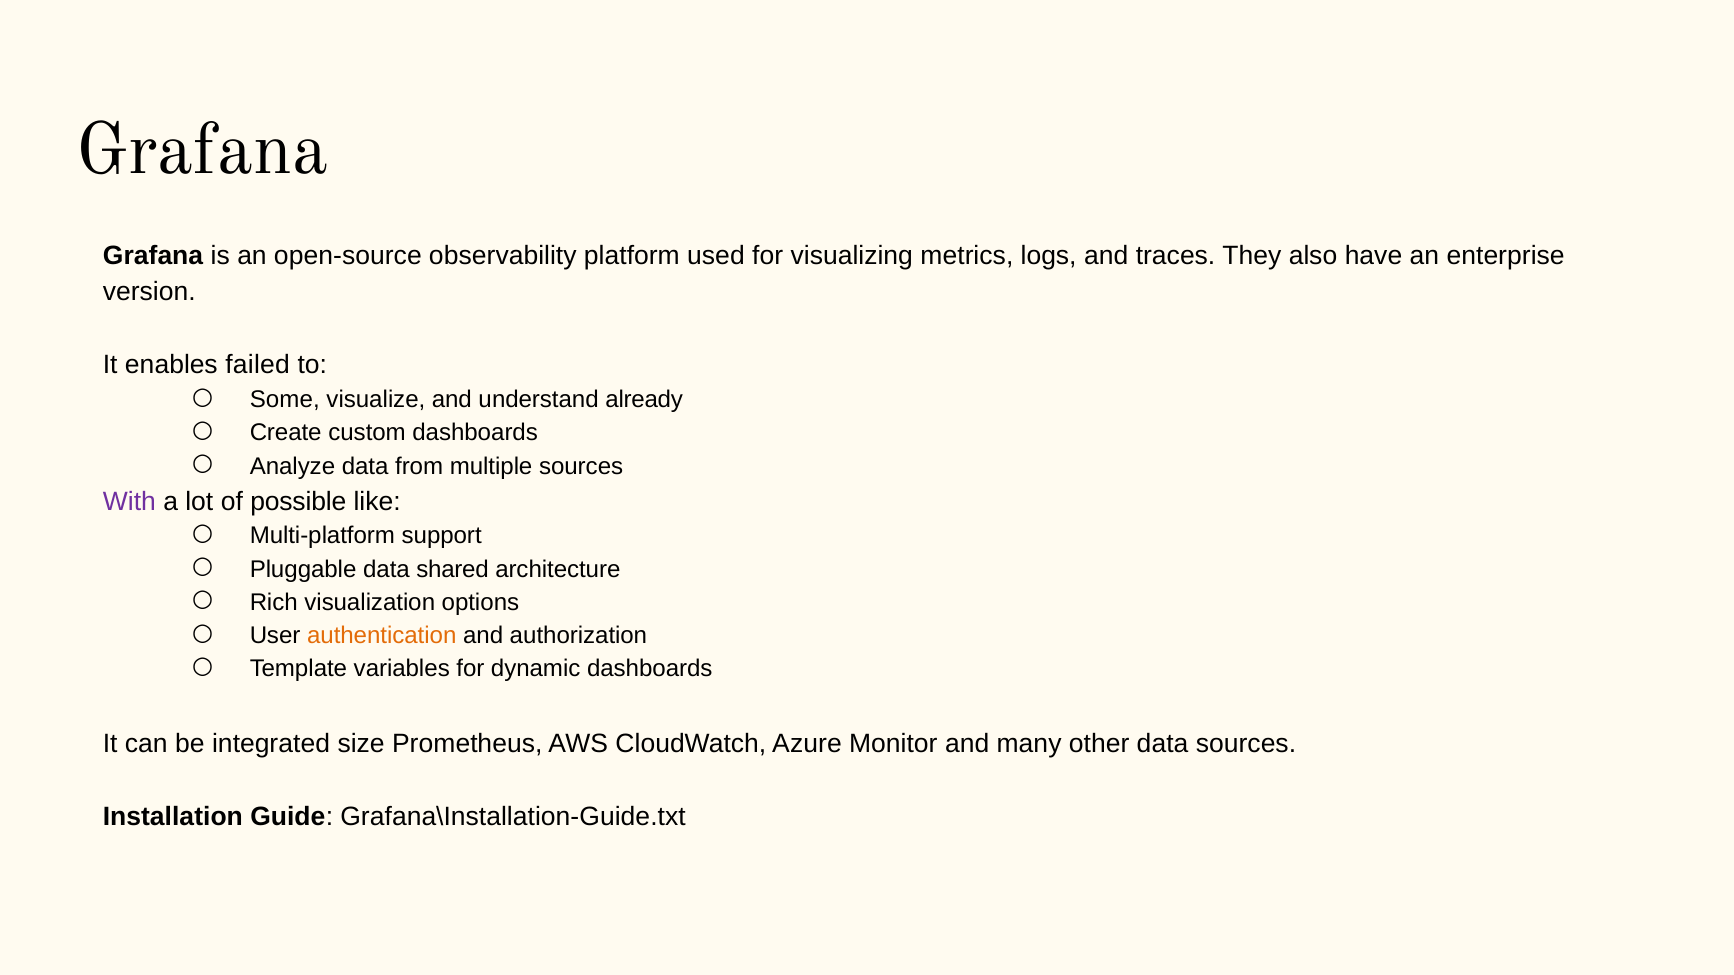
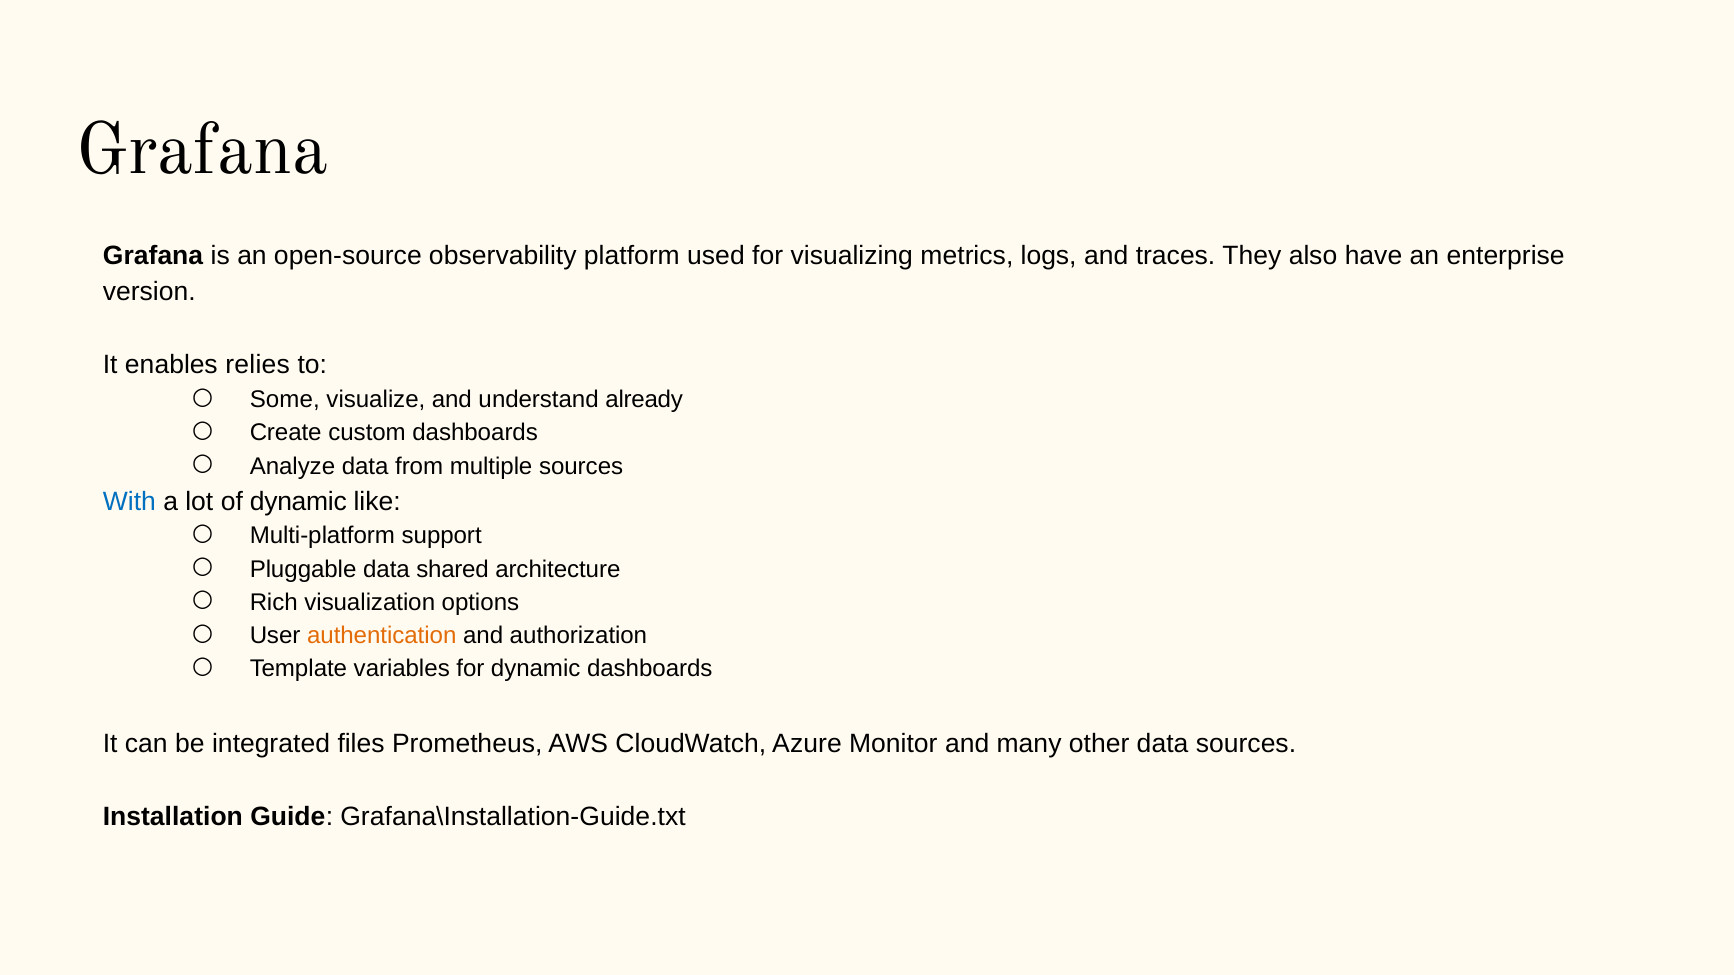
failed: failed -> relies (258, 365)
With colour: purple -> blue (129, 502)
of possible: possible -> dynamic (298, 502)
size: size -> files (361, 744)
